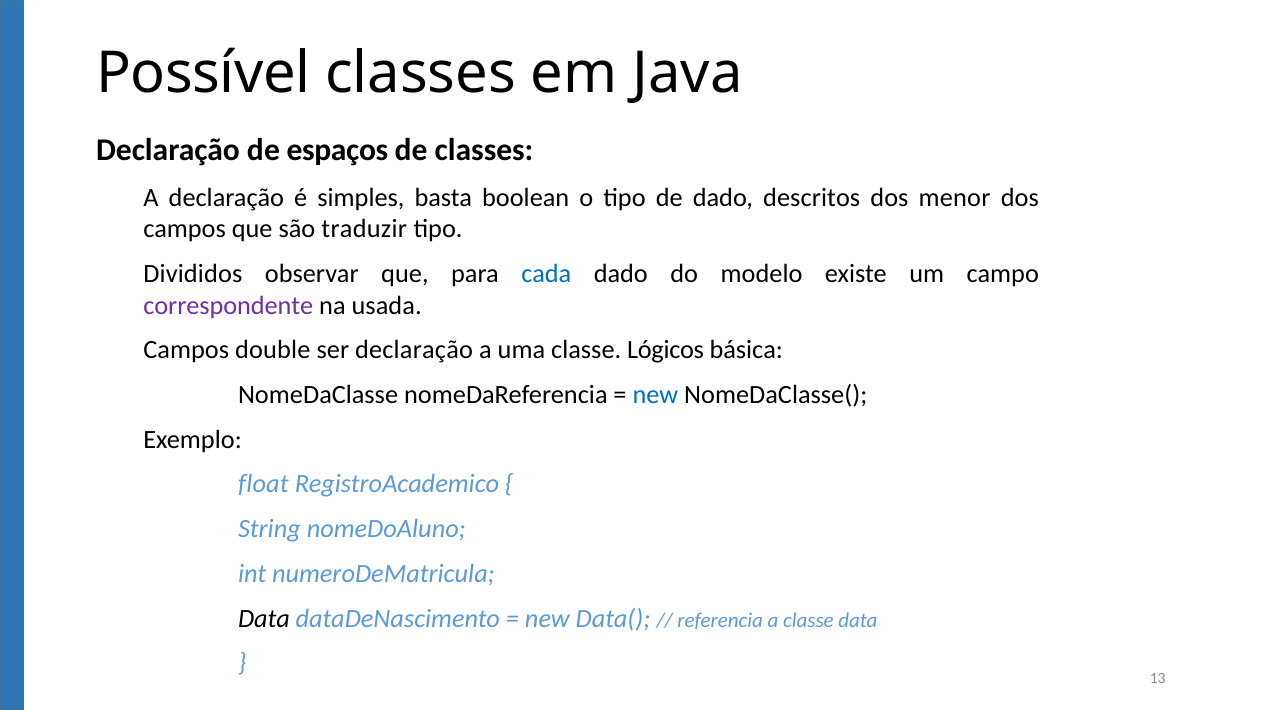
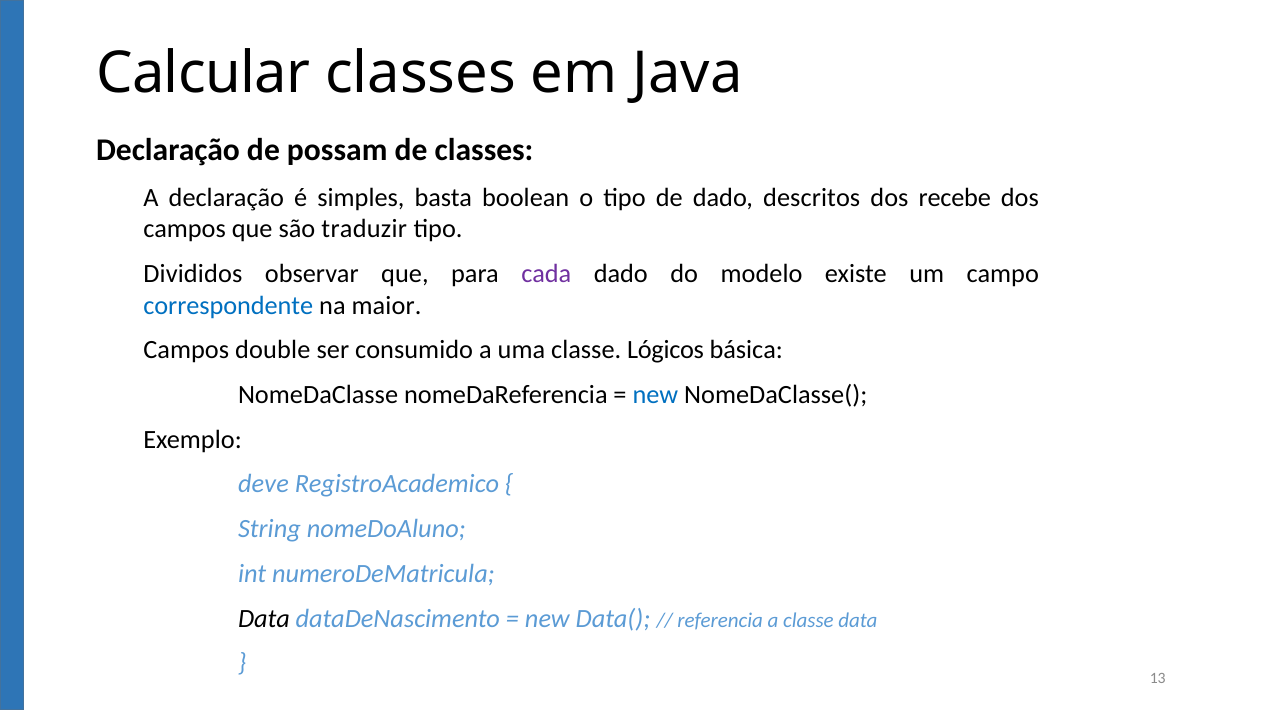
Possível: Possível -> Calcular (203, 73)
espaços: espaços -> possam (337, 150)
menor: menor -> recebe (955, 197)
cada colour: blue -> purple (546, 274)
correspondente colour: purple -> blue (228, 305)
usada: usada -> maior (387, 305)
ser declaração: declaração -> consumido (414, 350)
float: float -> deve (263, 484)
